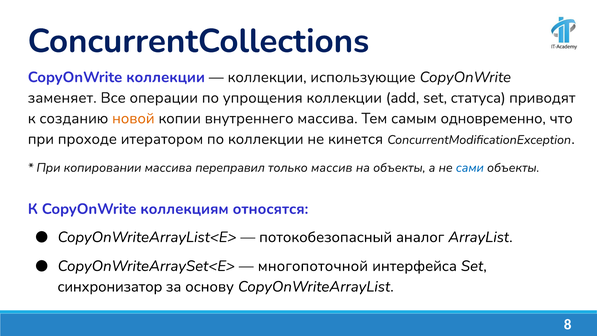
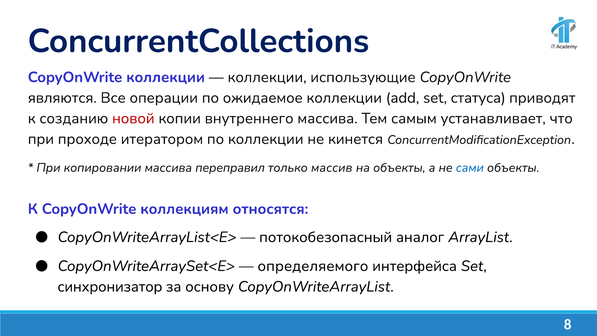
заменяет: заменяет -> являются (62, 98)
упрощения: упрощения -> ожидаемое (263, 98)
новой colour: orange -> red (133, 118)
одновременно: одновременно -> устанавливает (493, 118)
многопоточной: многопоточной -> определяемого (313, 266)
